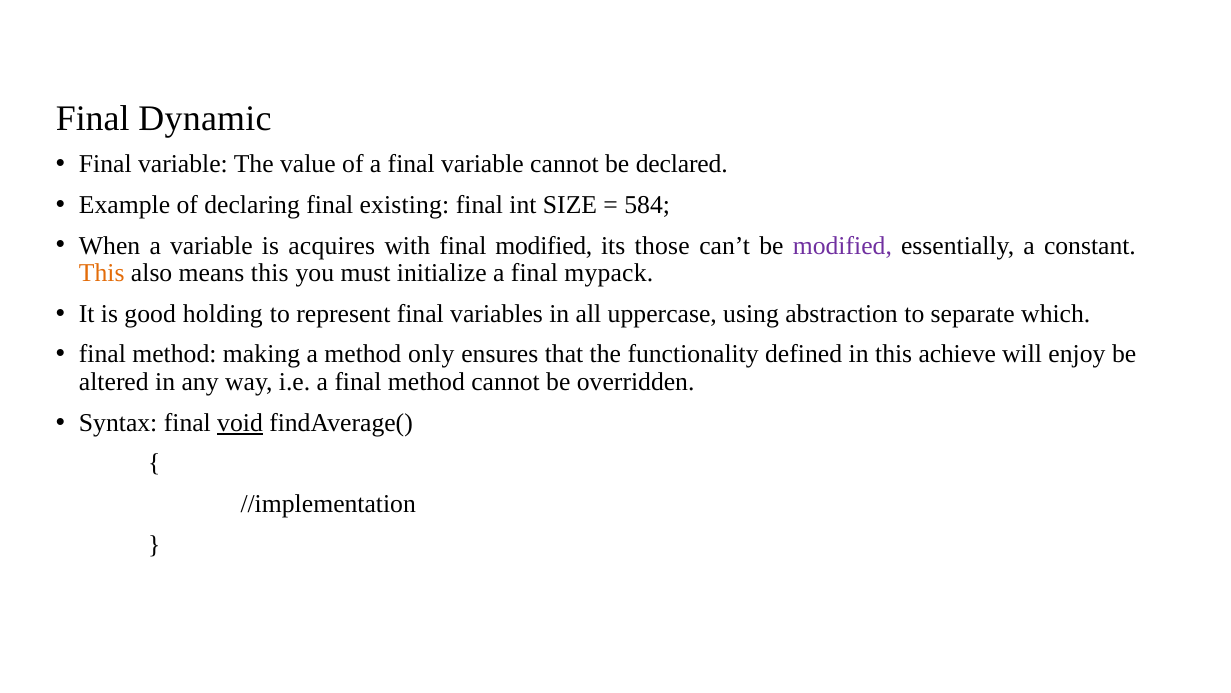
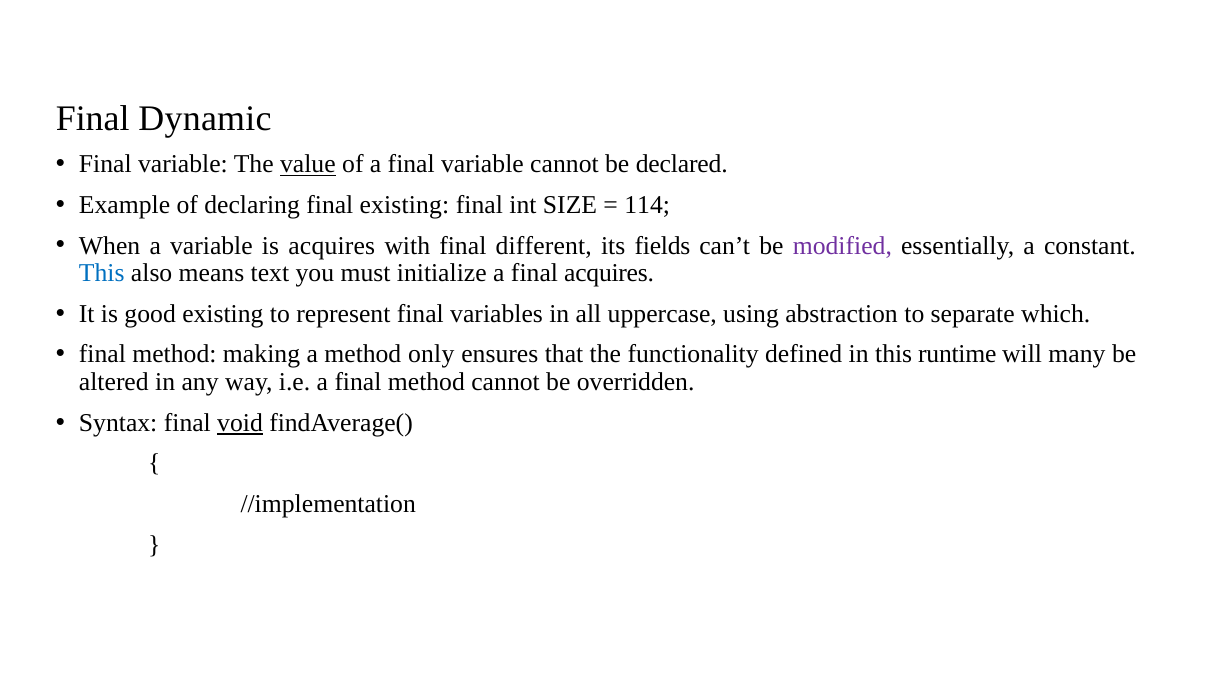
value underline: none -> present (308, 164)
584: 584 -> 114 (647, 205)
final modified: modified -> different (544, 245)
those: those -> fields (662, 245)
This colour: orange -> blue (102, 273)
means this: this -> text (270, 273)
final mypack: mypack -> acquires (609, 273)
good holding: holding -> existing (223, 314)
achieve: achieve -> runtime (957, 354)
enjoy: enjoy -> many (1077, 354)
